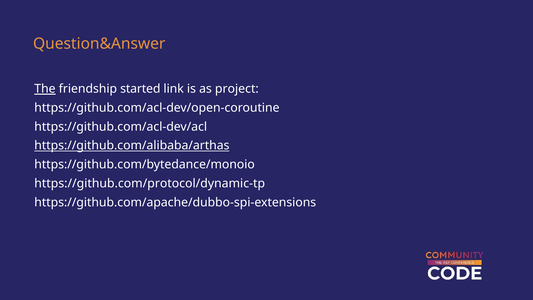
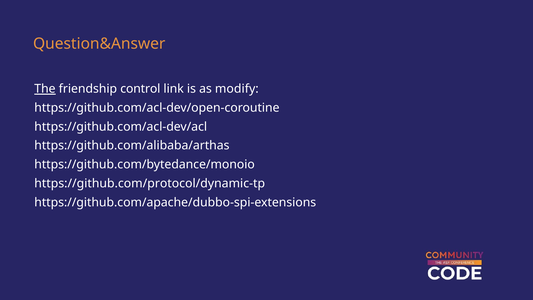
started: started -> control (140, 89)
project: project -> modify (237, 89)
https://github.com/alibaba/arthas underline: present -> none (132, 146)
